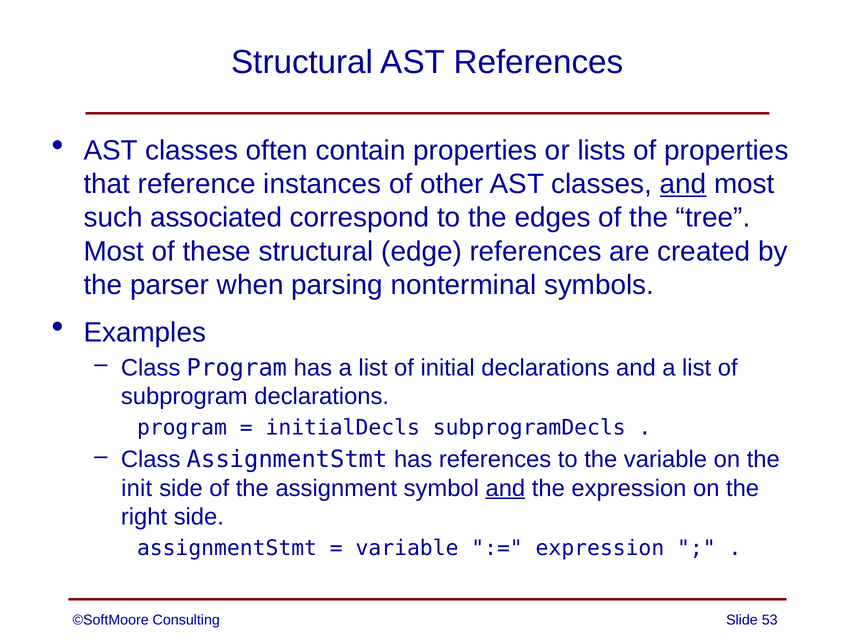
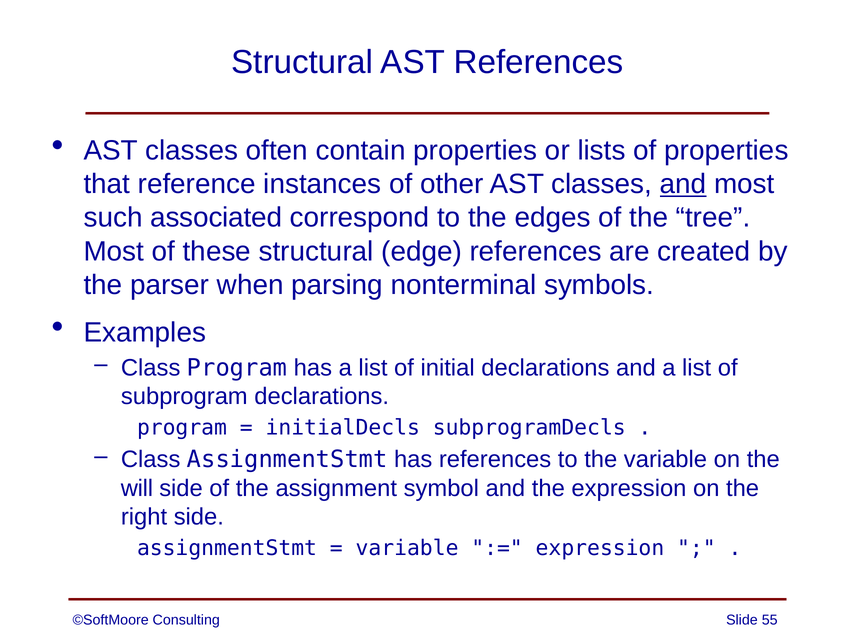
init: init -> will (137, 488)
and underline: present -> none (505, 488)
53: 53 -> 55 (770, 619)
